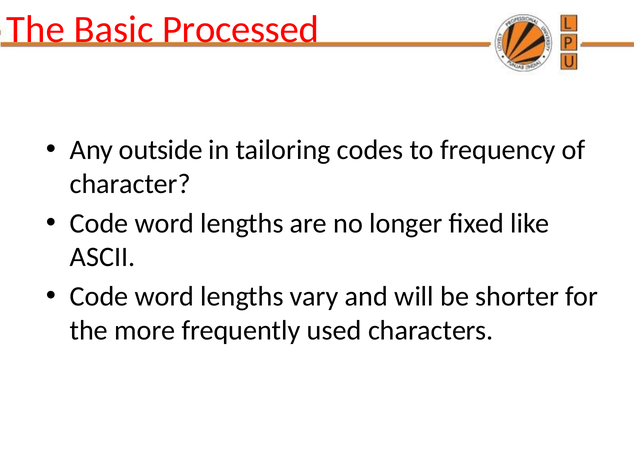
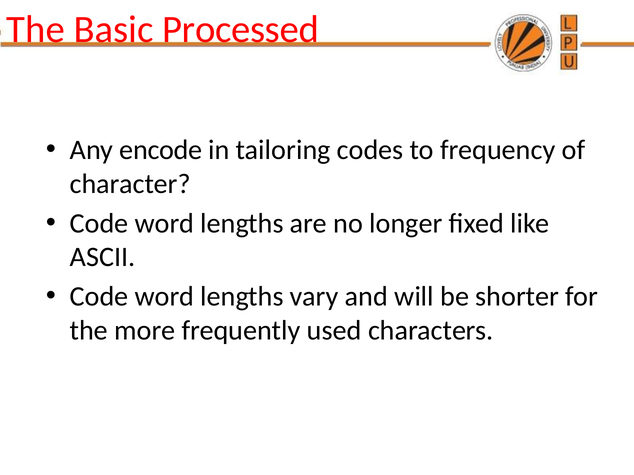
outside: outside -> encode (161, 150)
